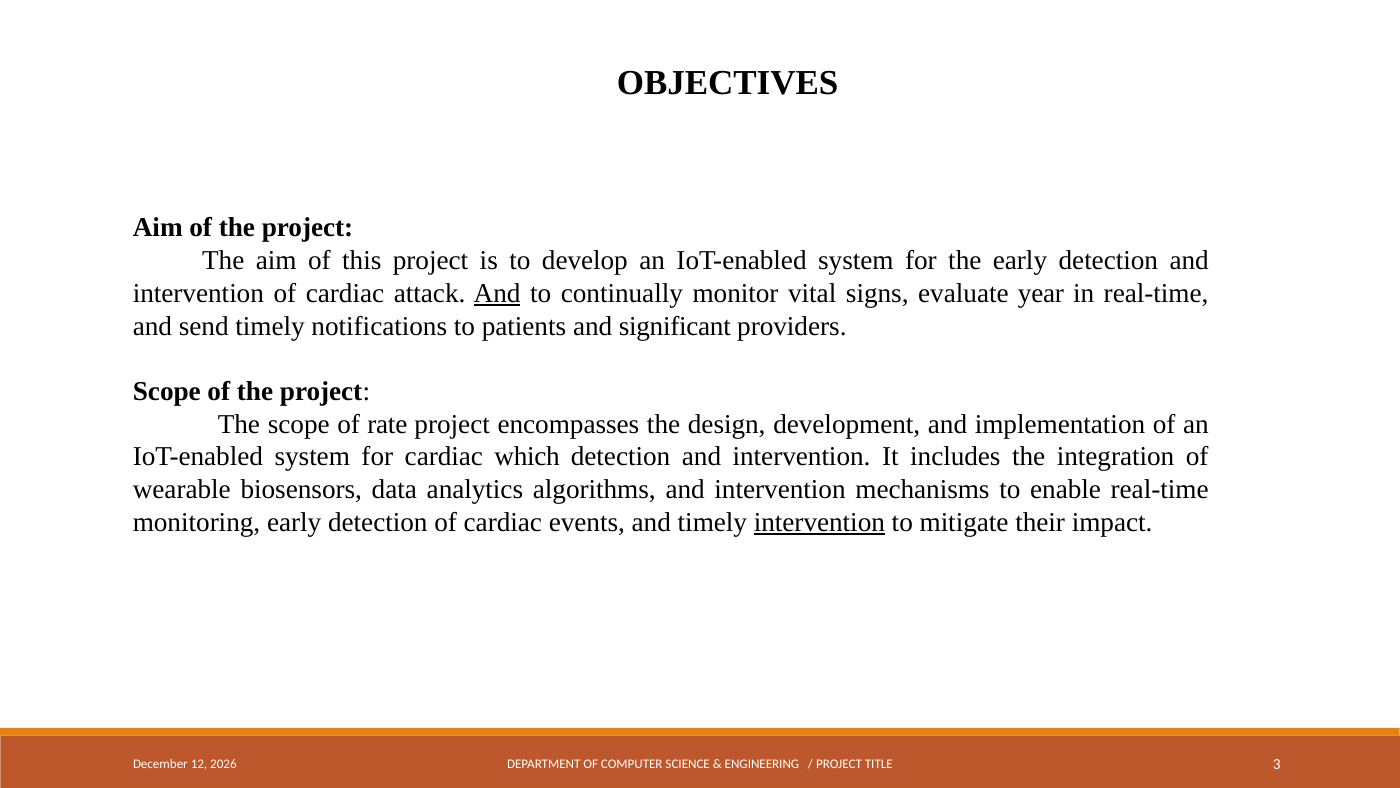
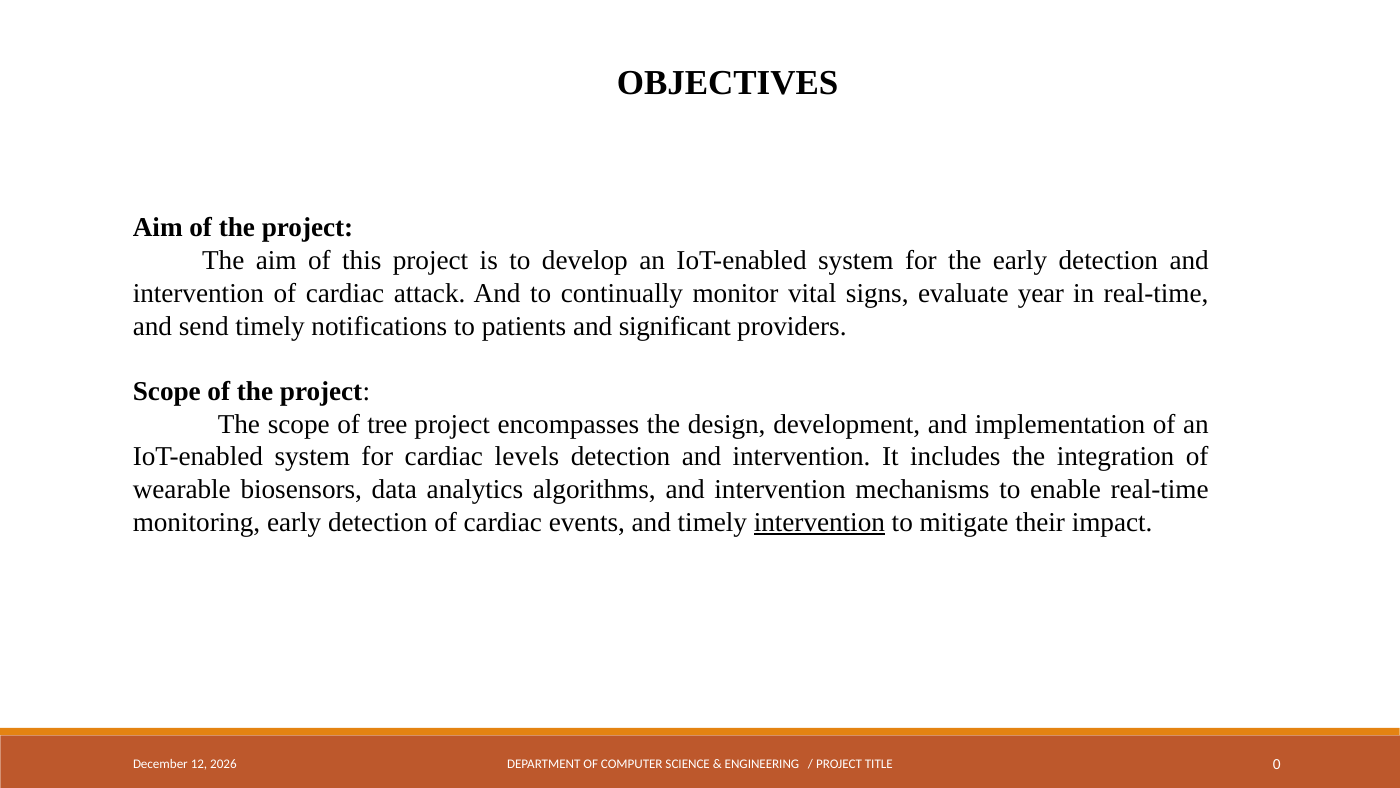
And underline: present -> none (497, 293)
rate: rate -> tree (387, 424)
which: which -> levels (527, 457)
3: 3 -> 0 (1277, 764)
